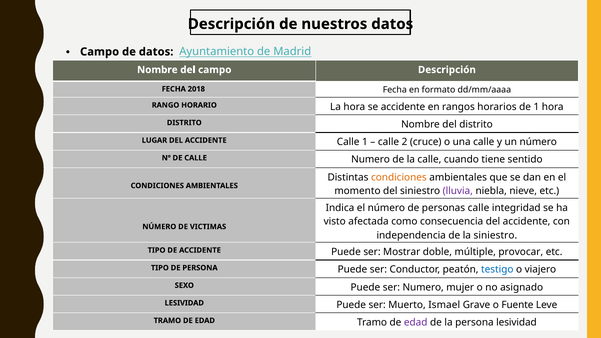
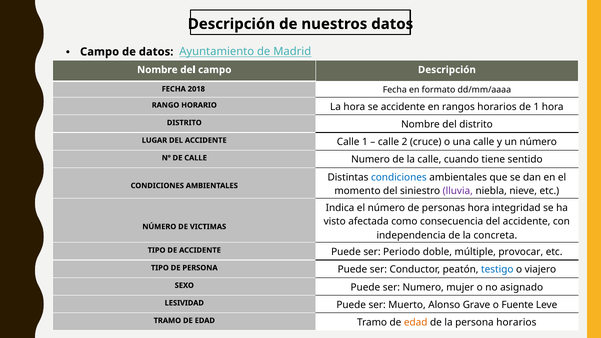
condiciones colour: orange -> blue (399, 177)
personas calle: calle -> hora (479, 208)
la siniestro: siniestro -> concreta (495, 235)
Mostrar: Mostrar -> Periodo (402, 252)
Ismael: Ismael -> Alonso (444, 305)
edad colour: purple -> orange (416, 322)
persona lesividad: lesividad -> horarios (516, 322)
